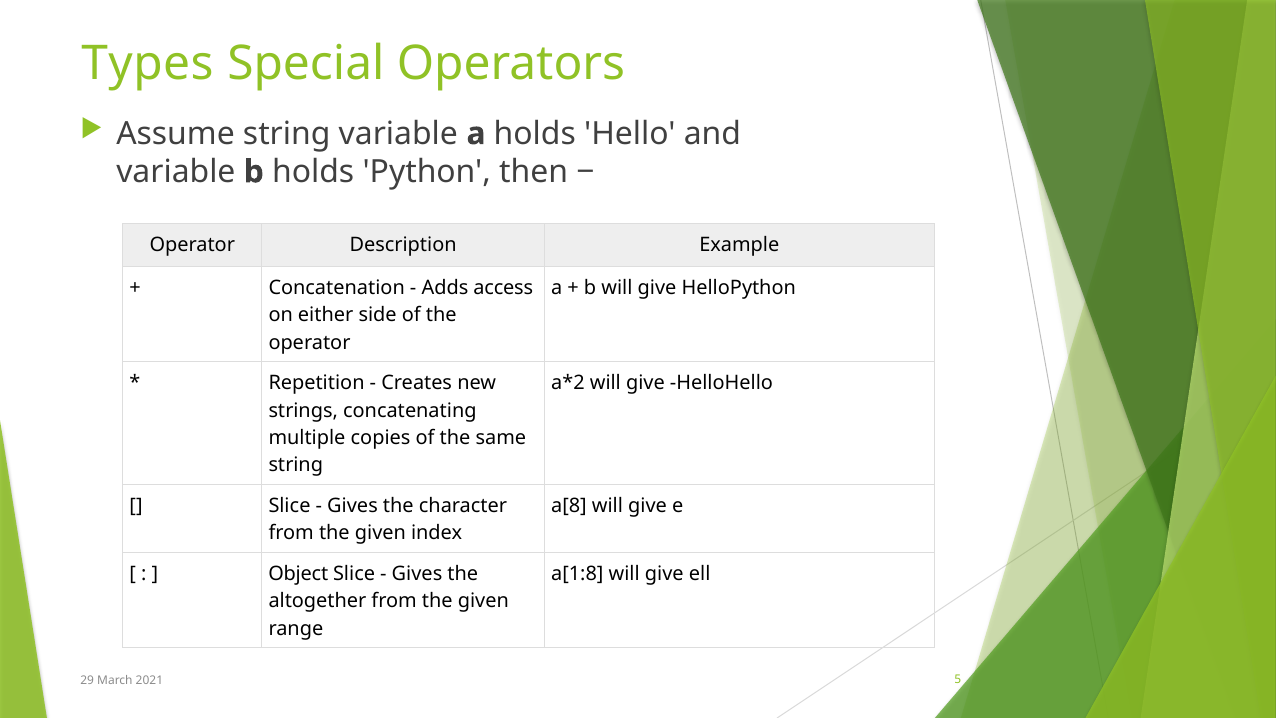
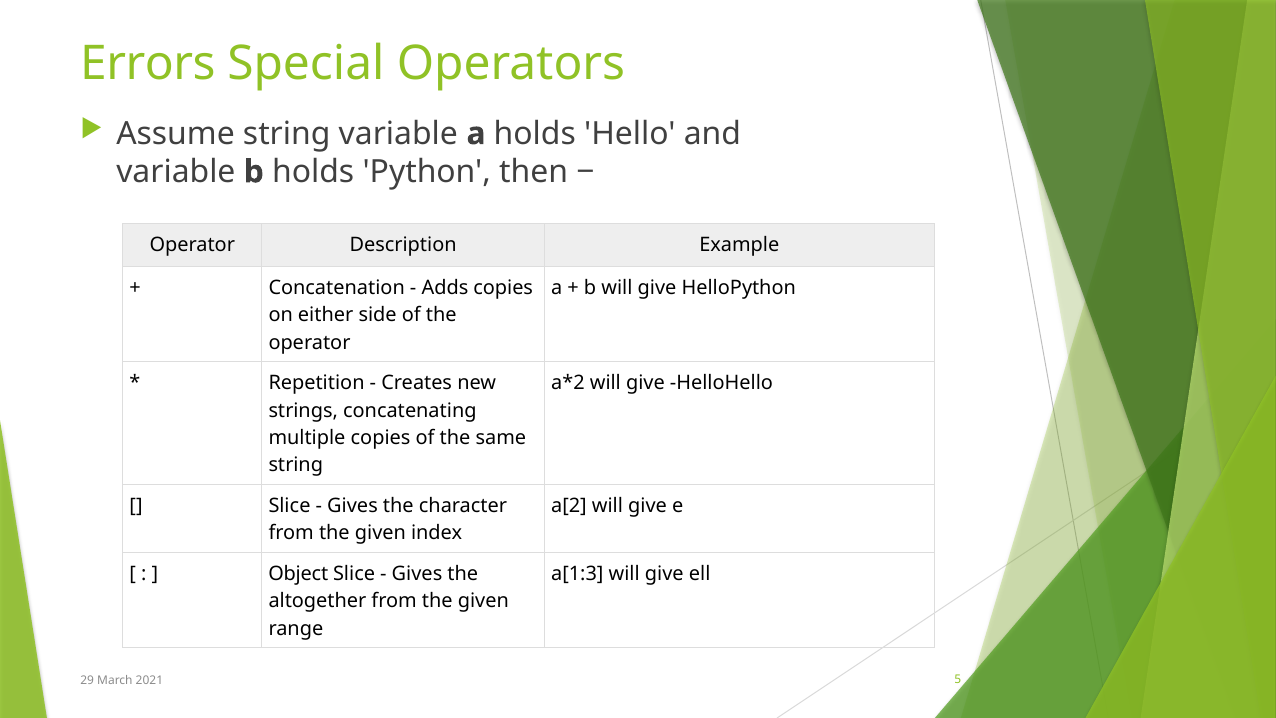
Types: Types -> Errors (148, 63)
Adds access: access -> copies (503, 288)
a[8: a[8 -> a[2 (569, 506)
a[1:8: a[1:8 -> a[1:3 (577, 574)
